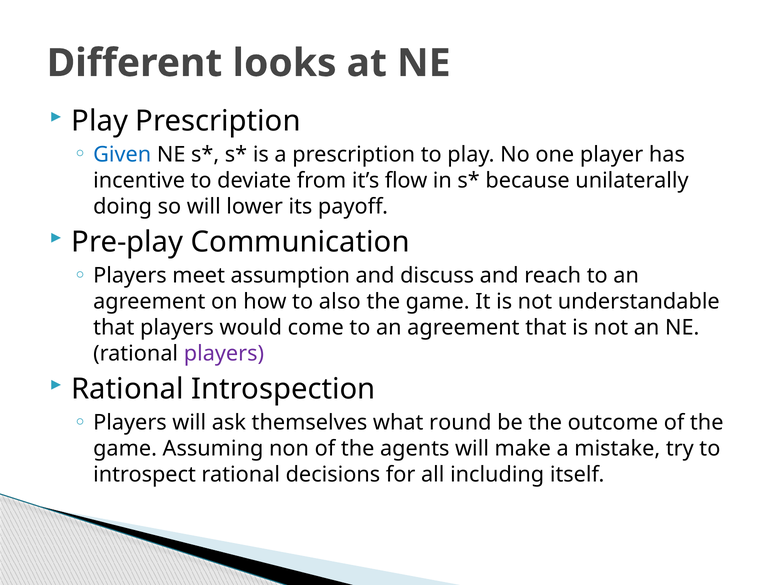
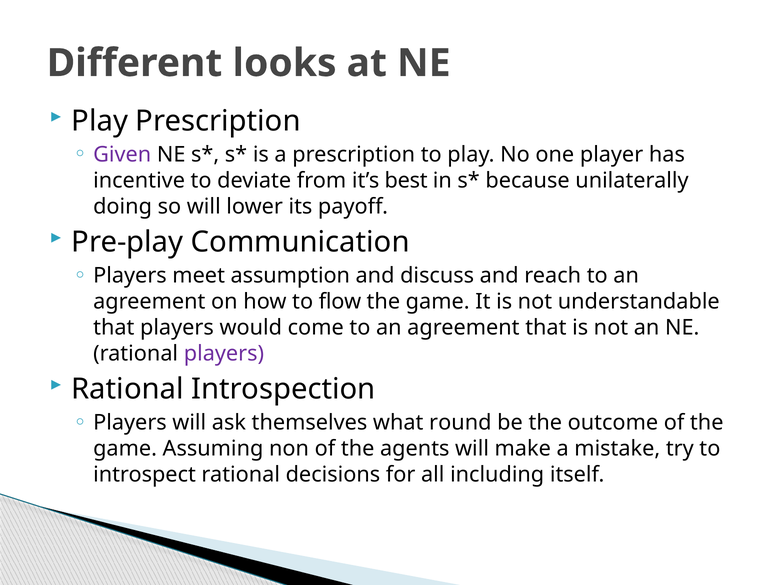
Given colour: blue -> purple (122, 155)
flow: flow -> best (406, 181)
also: also -> flow (340, 302)
